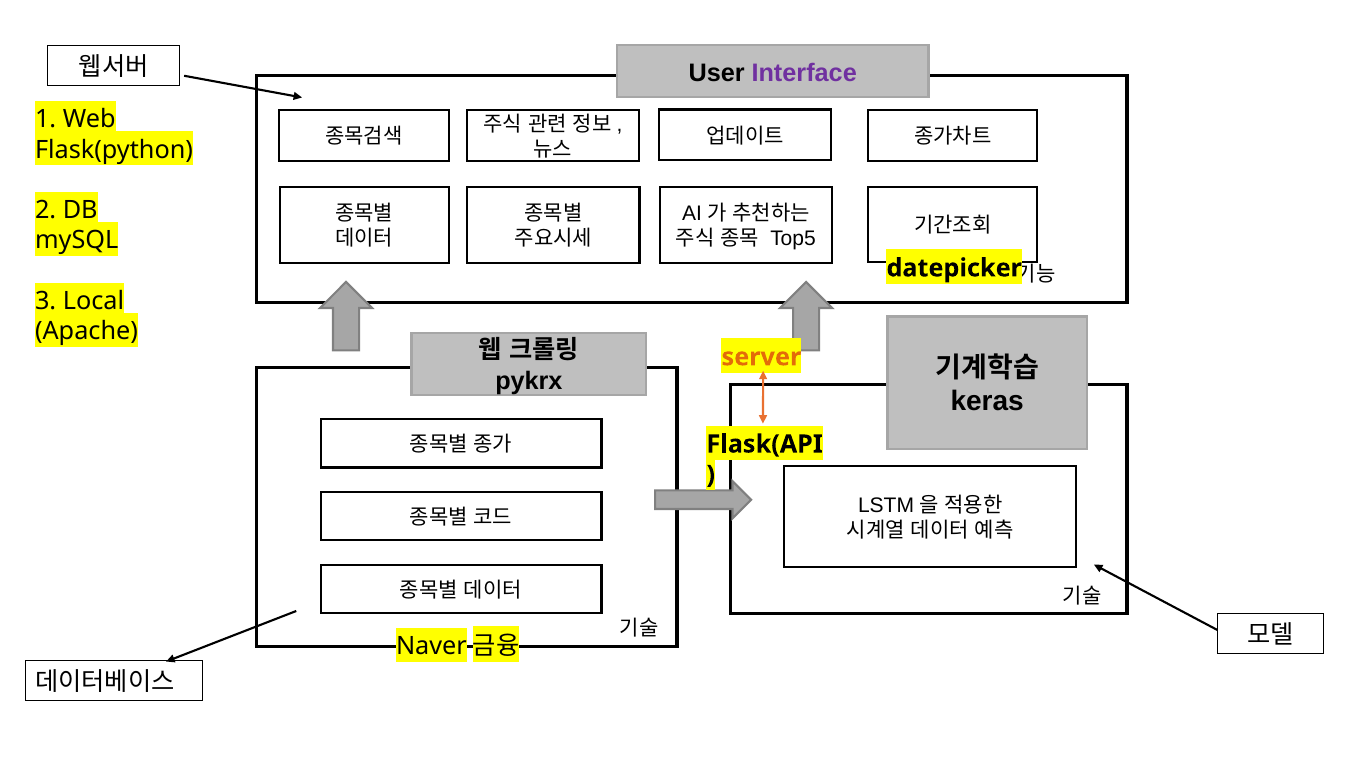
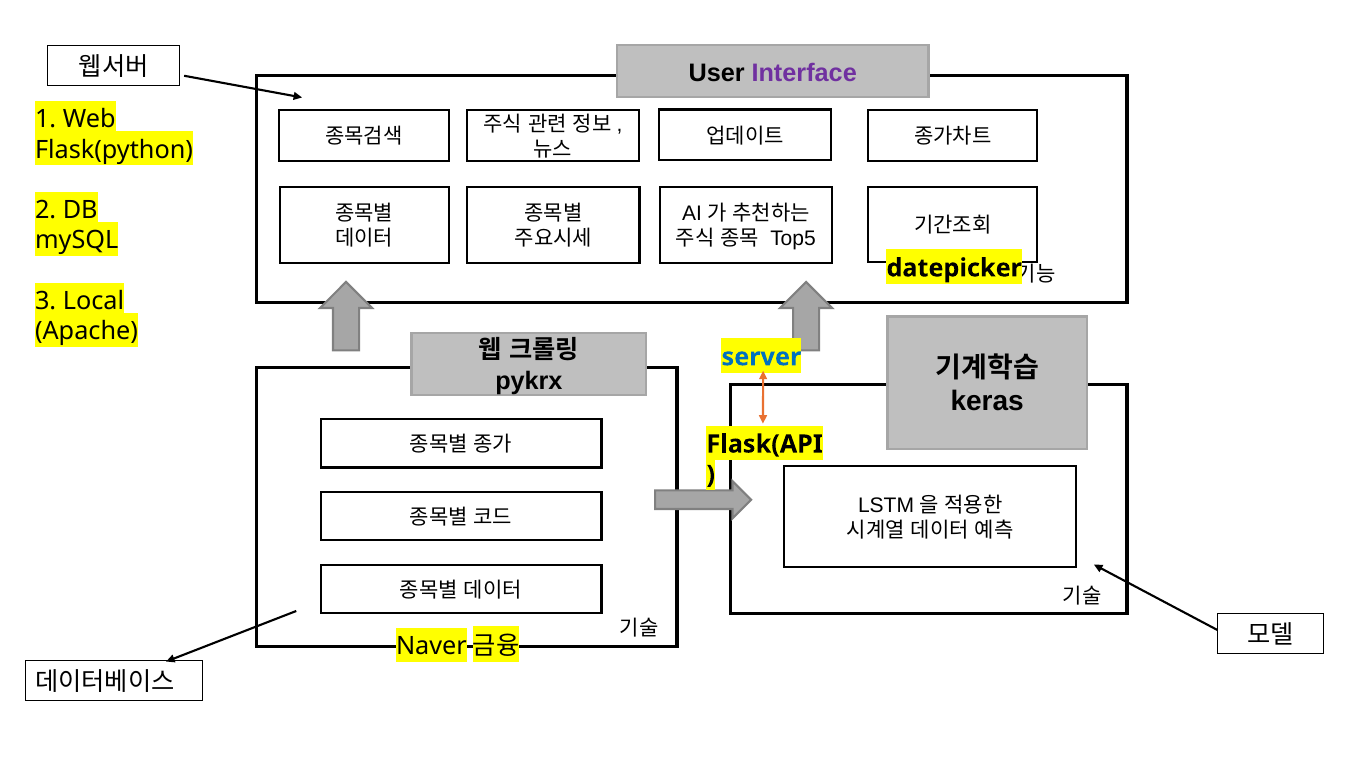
server colour: orange -> blue (761, 357)
